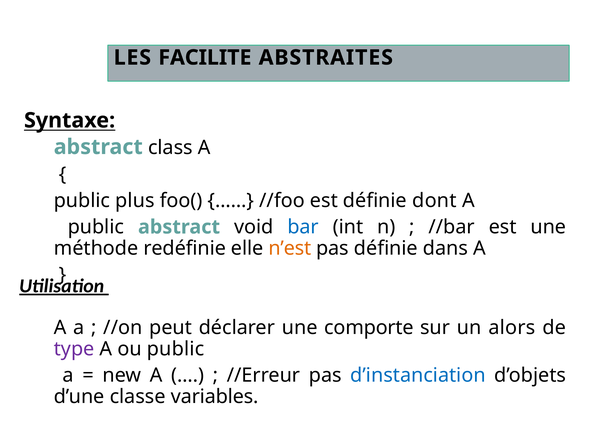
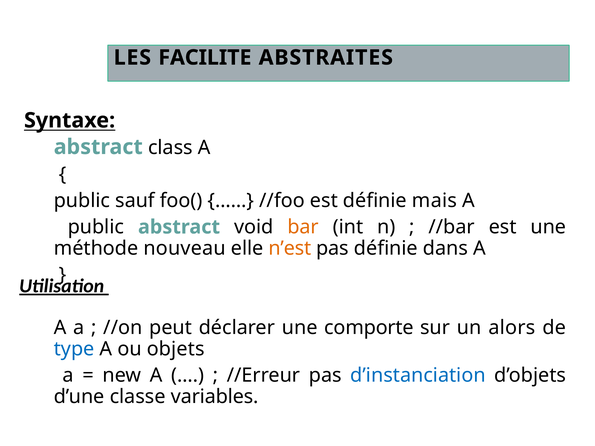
plus: plus -> sauf (135, 201)
dont: dont -> mais (434, 201)
bar colour: blue -> orange (303, 227)
redéfinie: redéfinie -> nouveau (185, 249)
type colour: purple -> blue (74, 349)
ou public: public -> objets (176, 349)
